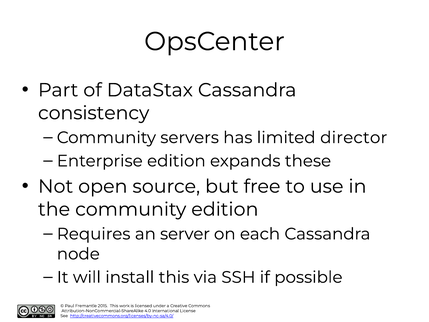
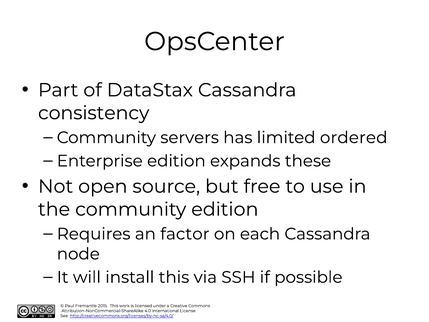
director: director -> ordered (354, 138)
server: server -> factor (185, 234)
